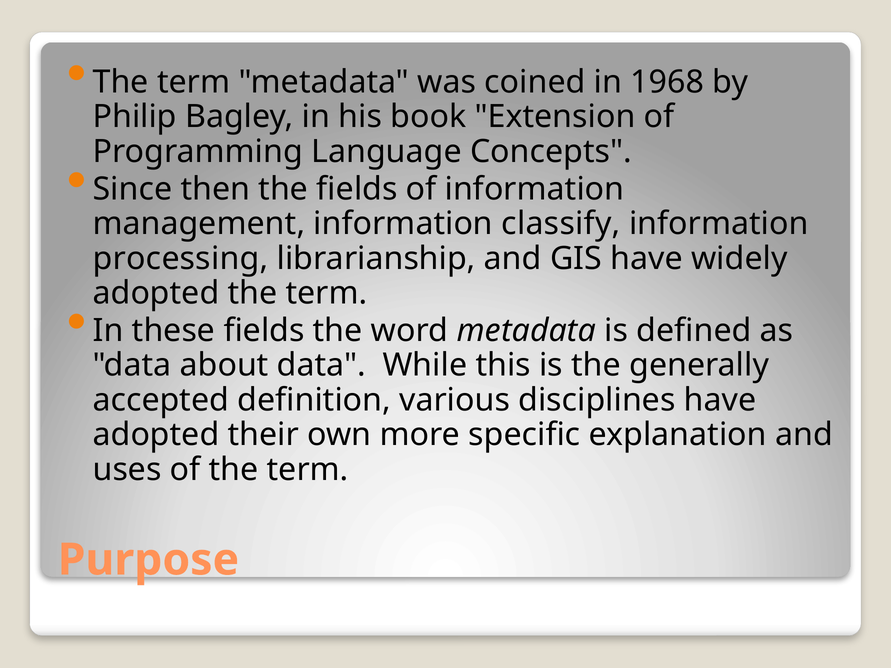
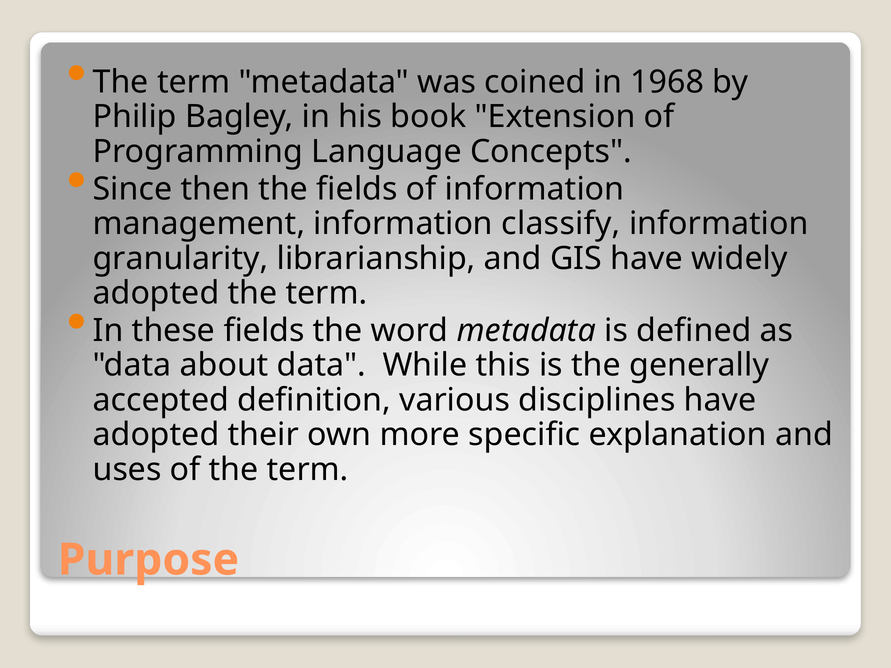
processing: processing -> granularity (181, 259)
